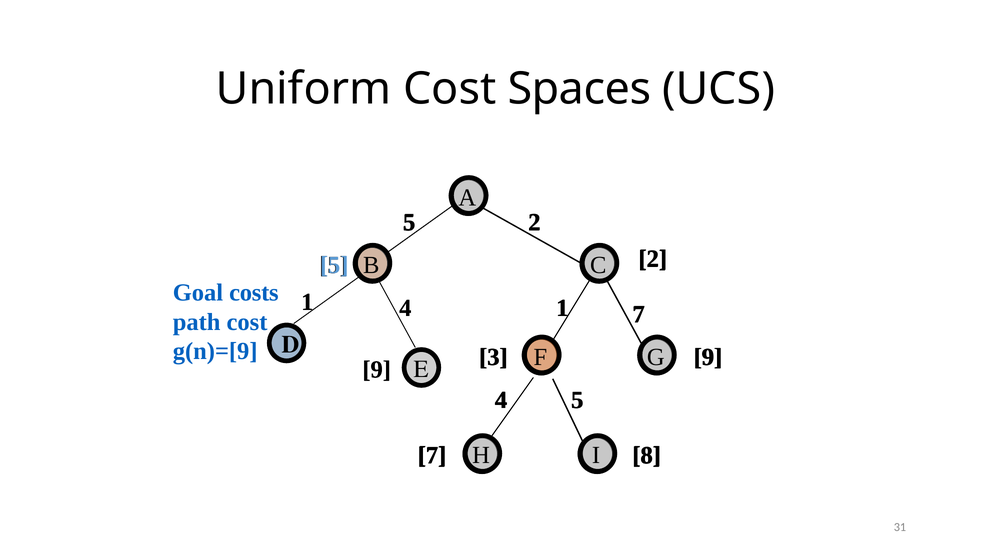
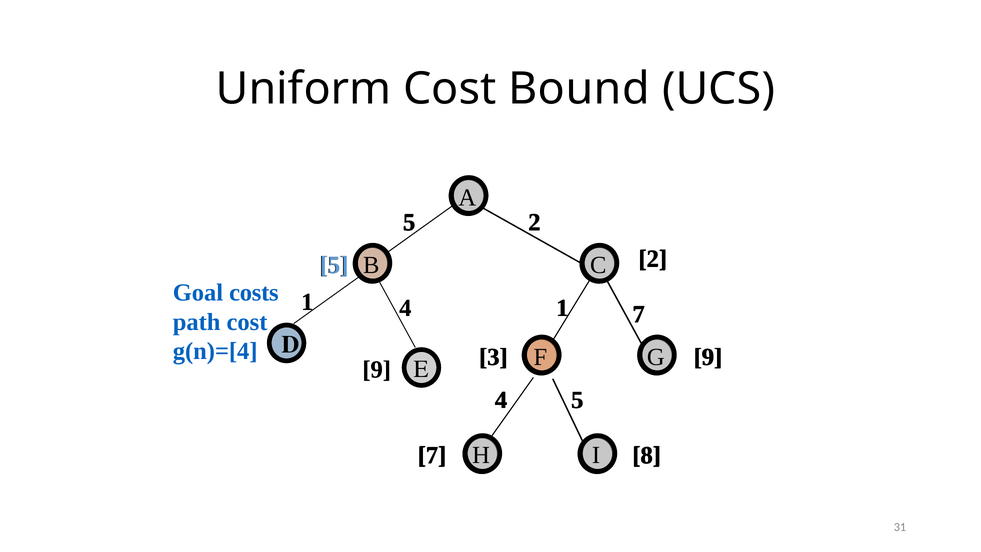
Spaces: Spaces -> Bound (579, 89)
g(n)=[9: g(n)=[9 -> g(n)=[4 (215, 351)
